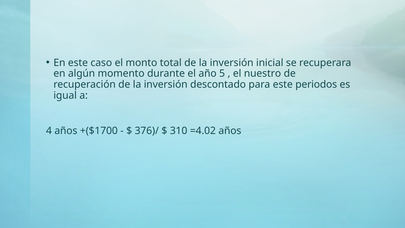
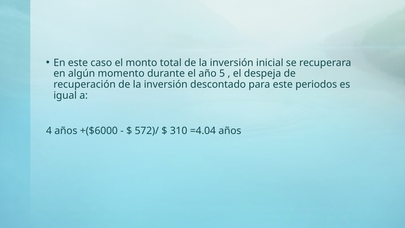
nuestro: nuestro -> despeja (263, 74)
+($1700: +($1700 -> +($6000 (99, 131)
376)/: 376)/ -> 572)/ (147, 131)
=4.02: =4.02 -> =4.04 (203, 131)
